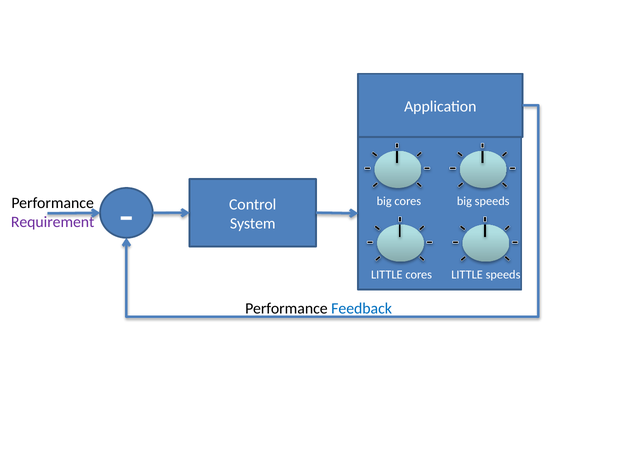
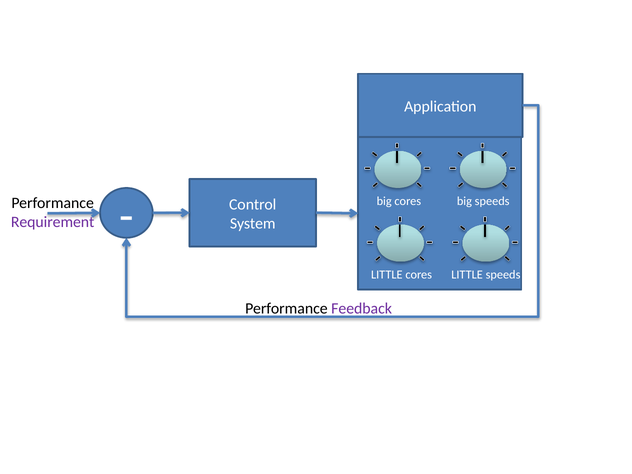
Feedback colour: blue -> purple (362, 309)
